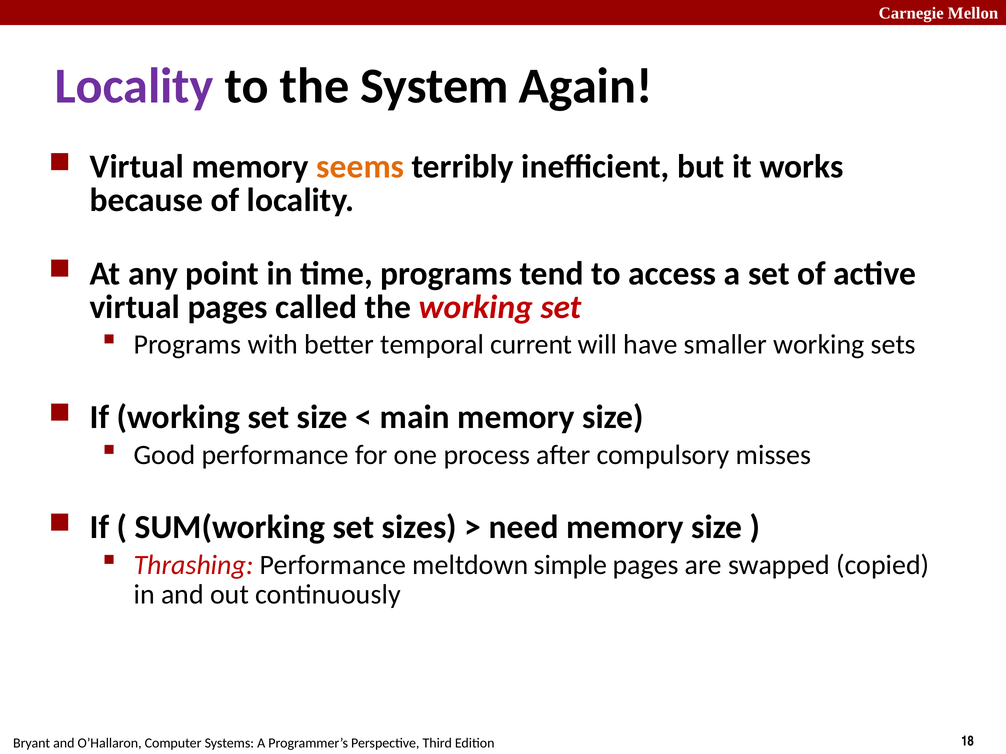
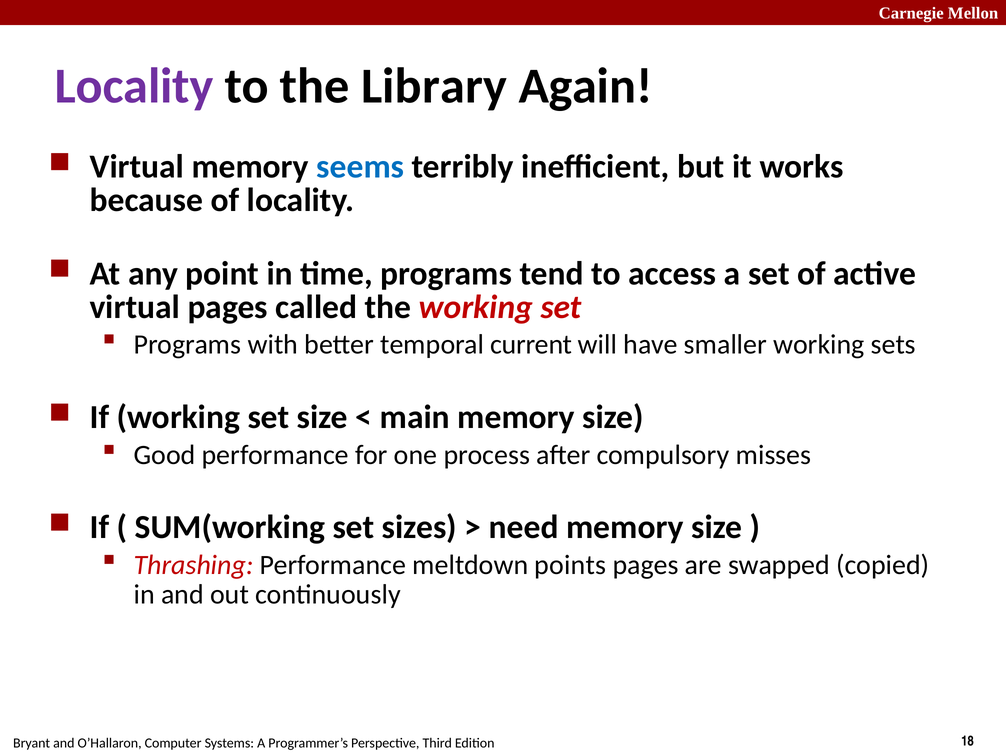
System: System -> Library (434, 86)
seems colour: orange -> blue (360, 167)
simple: simple -> points (570, 565)
